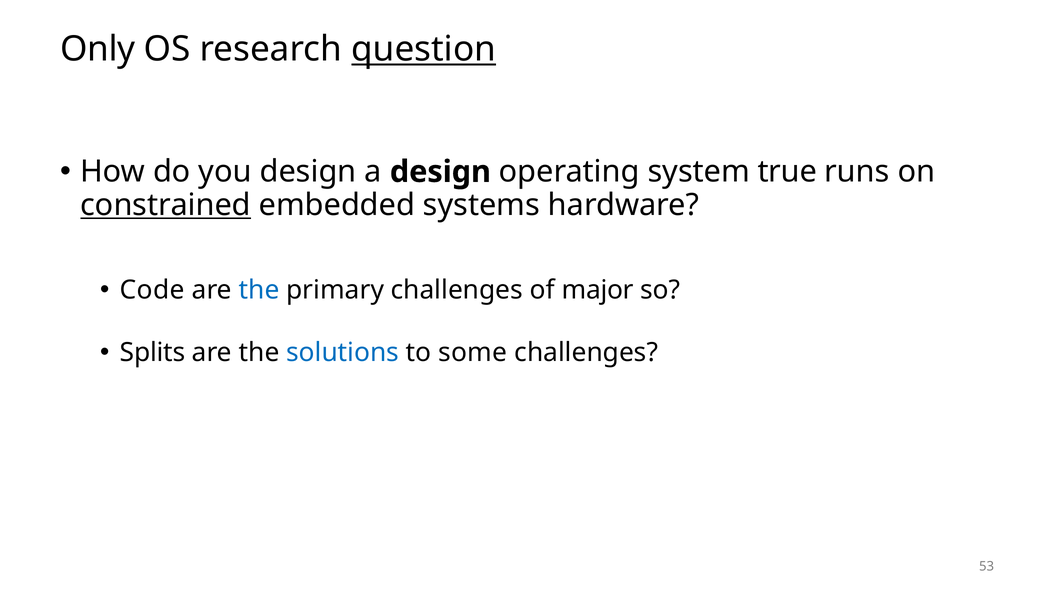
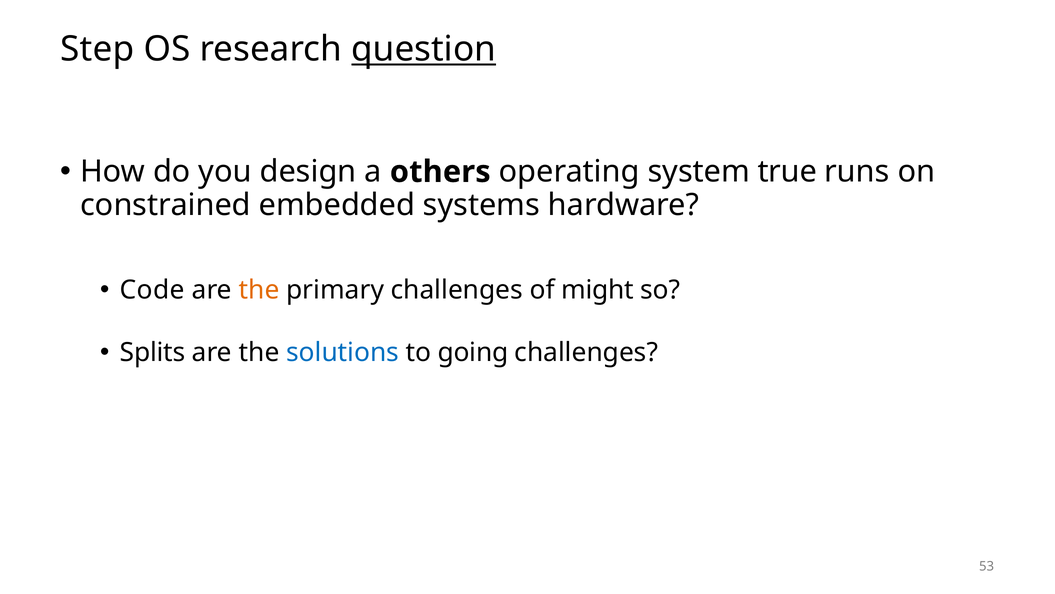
Only: Only -> Step (97, 49)
a design: design -> others (440, 172)
constrained underline: present -> none (166, 205)
the colour: blue -> orange (259, 290)
major: major -> might (598, 290)
some: some -> going (473, 352)
